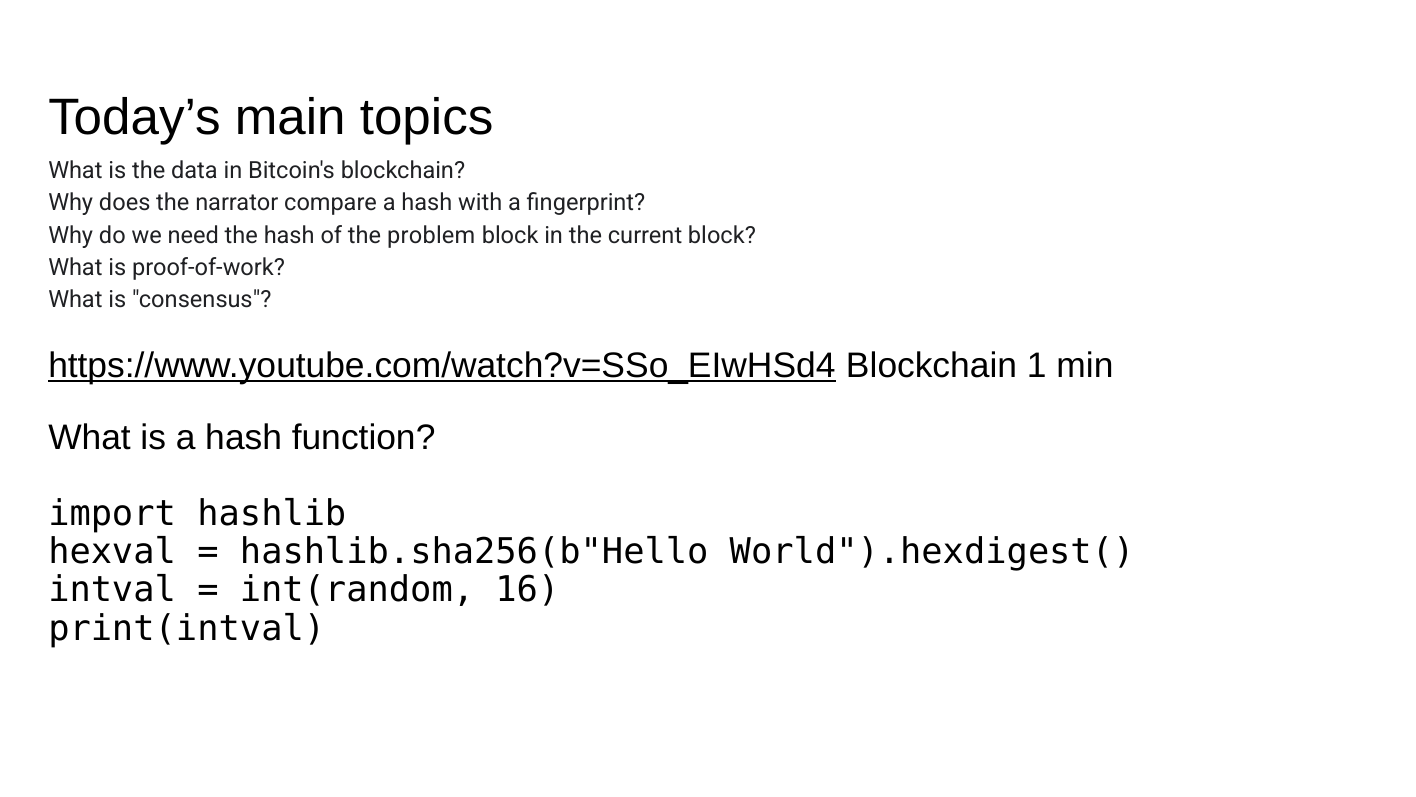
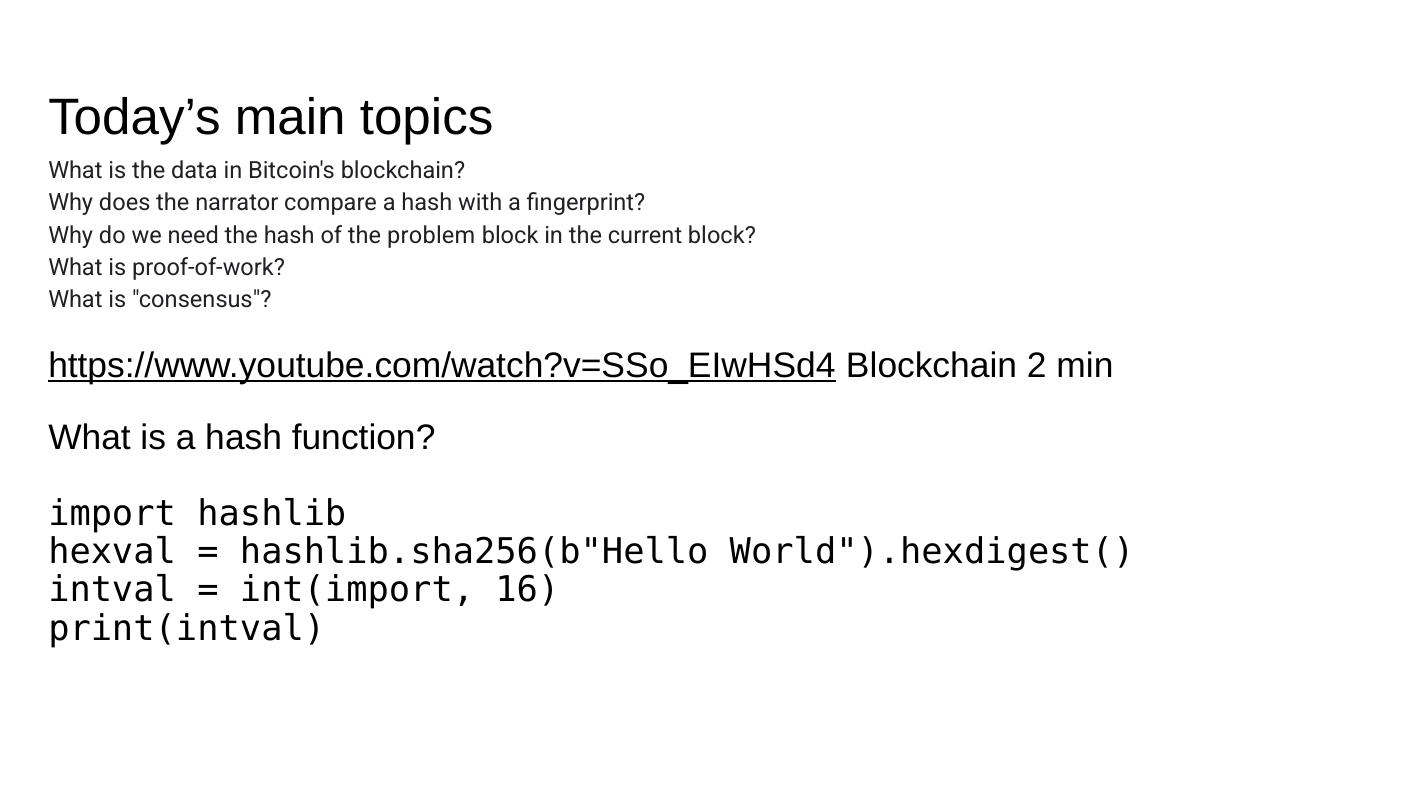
1: 1 -> 2 (1037, 365)
int(random: int(random -> int(import (357, 590)
